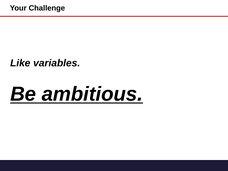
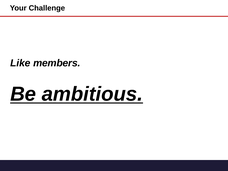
variables: variables -> members (57, 63)
